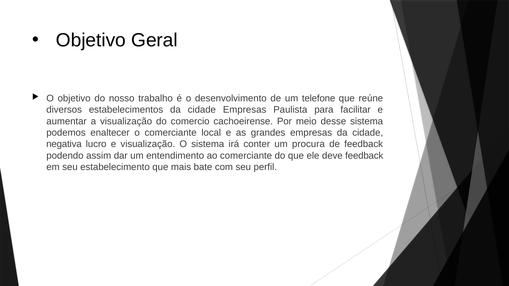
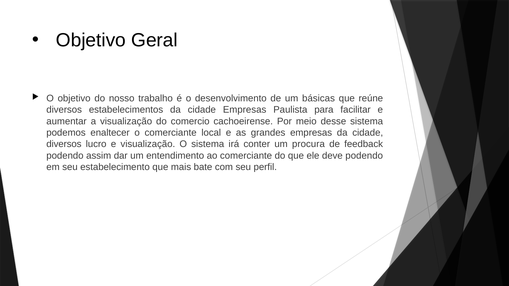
telefone: telefone -> básicas (319, 99)
negativa: negativa -> diversos (64, 144)
deve feedback: feedback -> podendo (364, 156)
